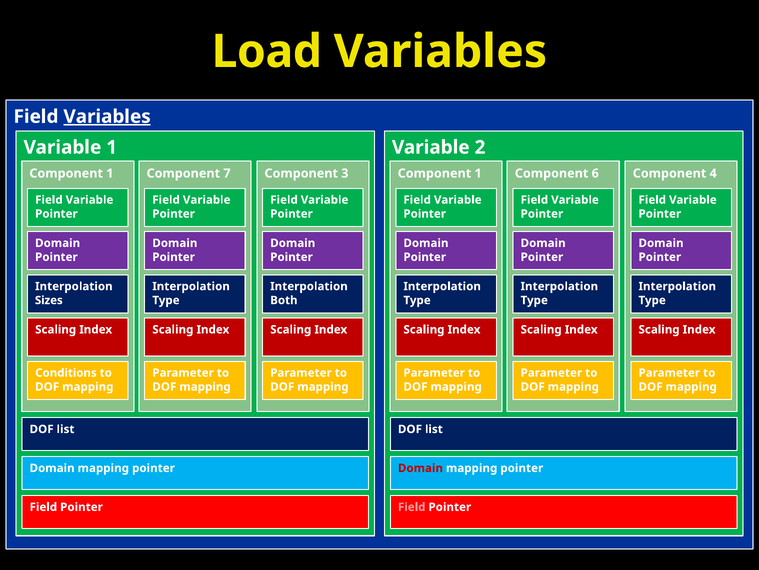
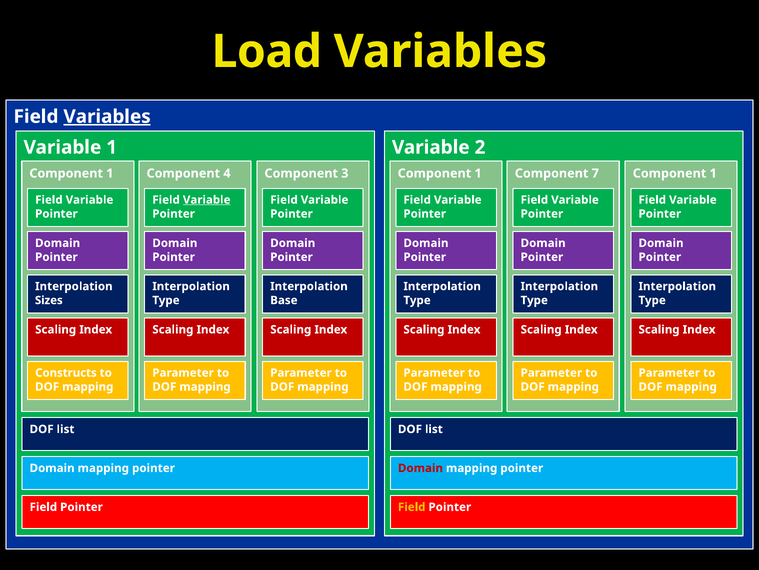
7: 7 -> 4 (227, 173)
6: 6 -> 7 (595, 173)
4: 4 -> 1 (713, 173)
Variable underline: none -> present (207, 200)
Both: Both -> Base (284, 300)
Conditions: Conditions -> Constructs (66, 372)
Field colour: pink -> yellow (412, 506)
